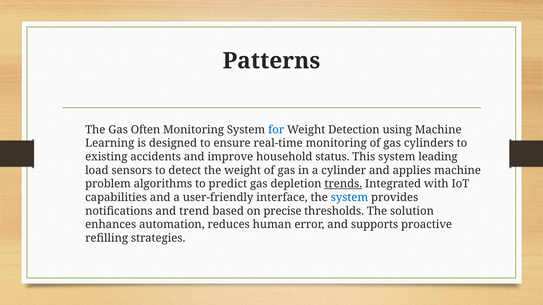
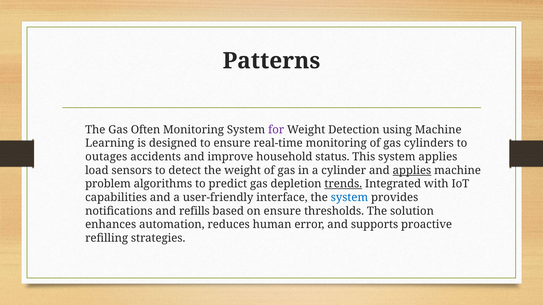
for colour: blue -> purple (276, 130)
existing: existing -> outages (106, 157)
system leading: leading -> applies (438, 157)
applies underline: none -> present (412, 171)
trend: trend -> refills (194, 211)
on precise: precise -> ensure (282, 211)
